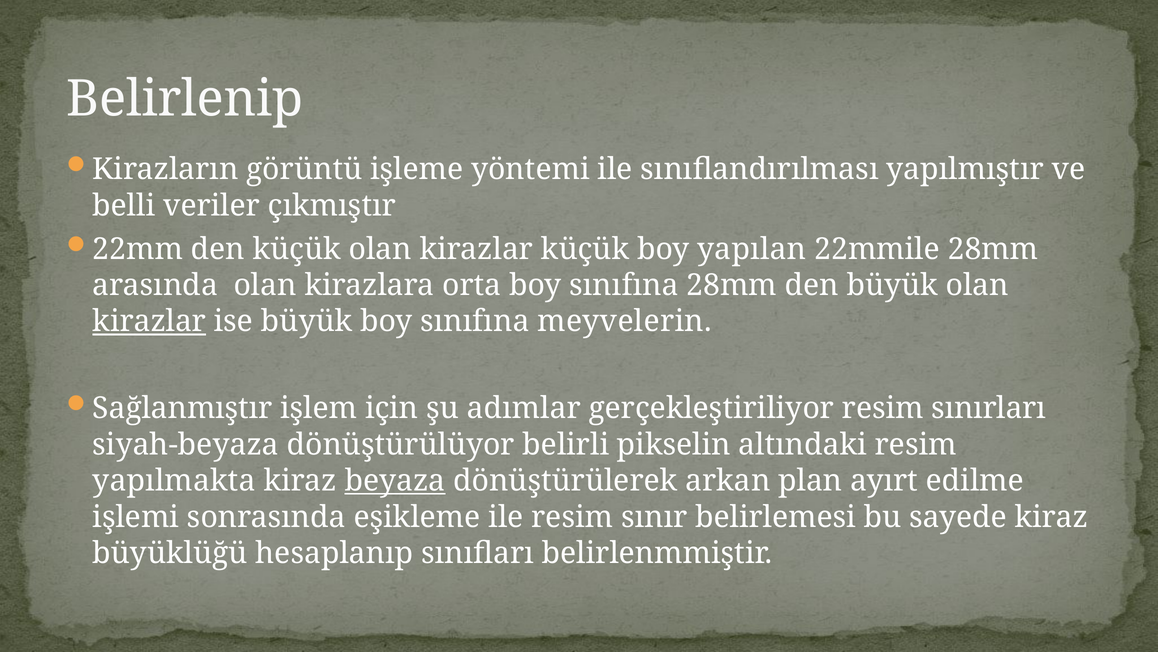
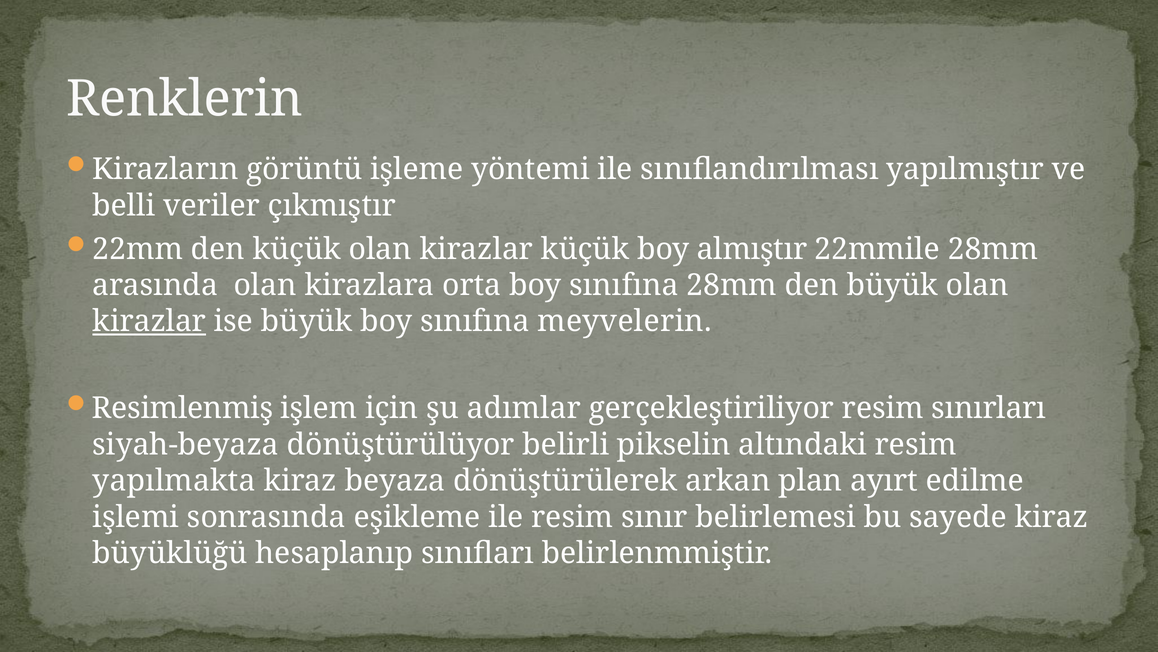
Belirlenip: Belirlenip -> Renklerin (185, 99)
yapılan: yapılan -> almıştır (752, 249)
Sağlanmıştır: Sağlanmıştır -> Resimlenmiş (183, 408)
beyaza underline: present -> none (395, 480)
